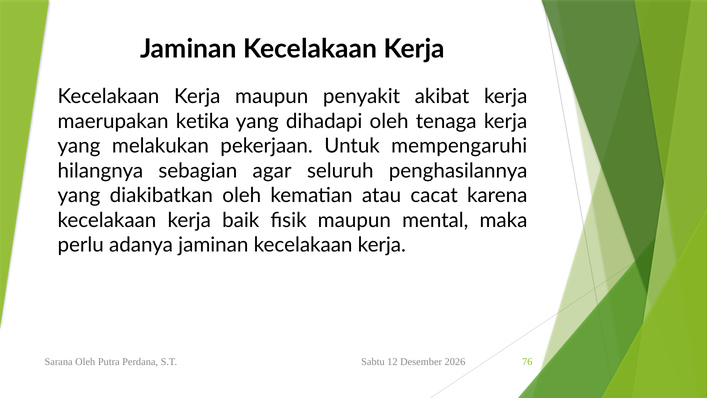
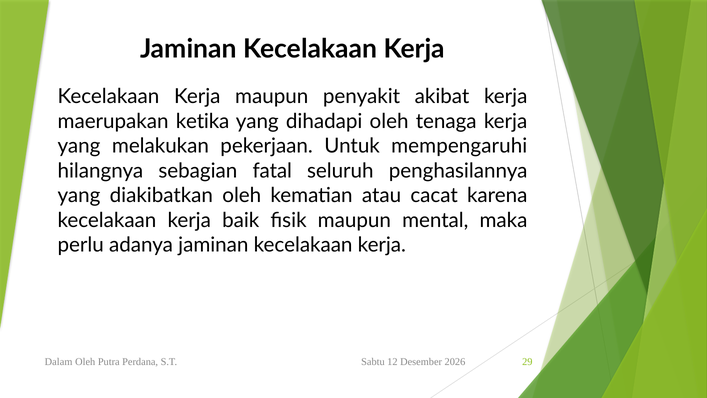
agar: agar -> fatal (272, 171)
Sarana: Sarana -> Dalam (59, 362)
76: 76 -> 29 (527, 362)
